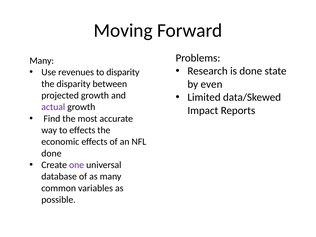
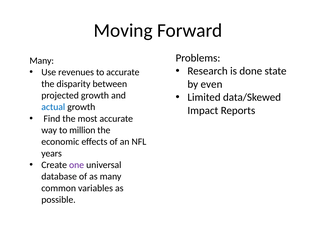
to disparity: disparity -> accurate (123, 72)
actual colour: purple -> blue (53, 107)
to effects: effects -> million (82, 130)
done: done -> years (52, 153)
